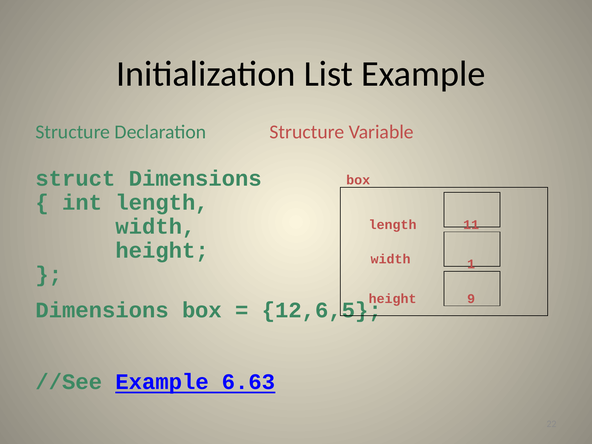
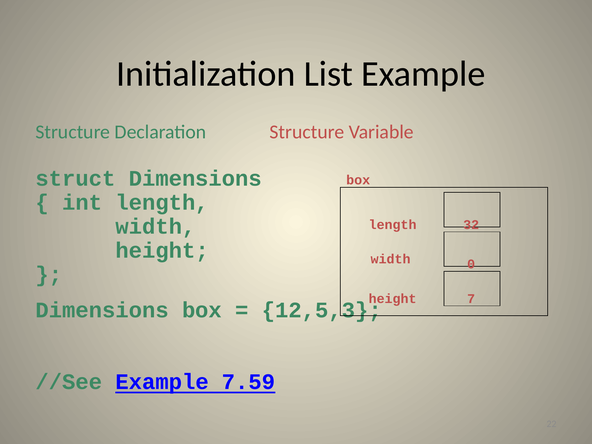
11: 11 -> 32 (471, 225)
1: 1 -> 0 (471, 264)
9: 9 -> 7 (471, 299)
12,6,5: 12,6,5 -> 12,5,3 (322, 310)
6.63: 6.63 -> 7.59 (249, 382)
